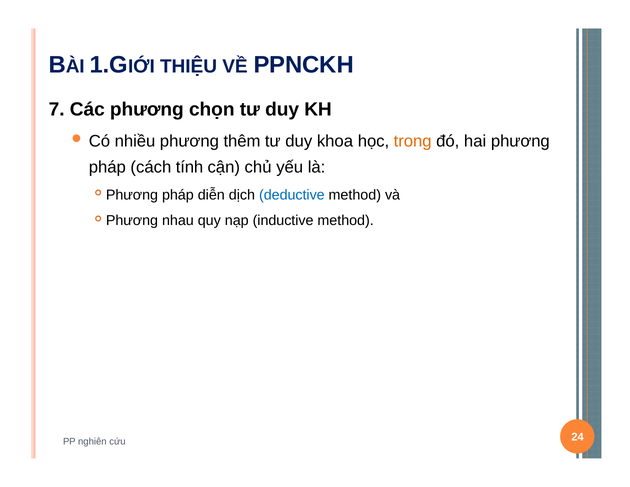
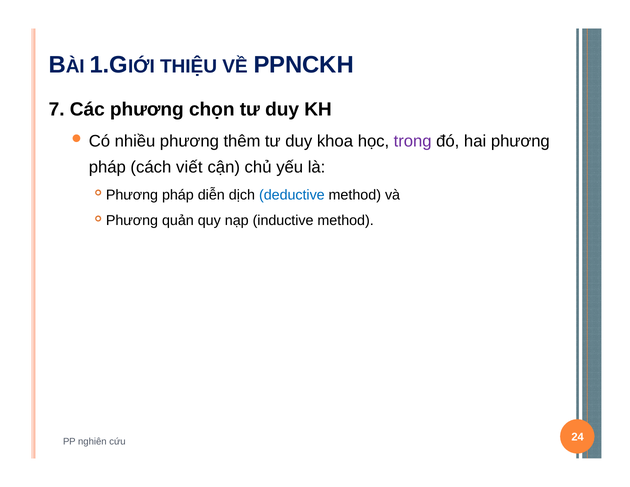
trong colour: orange -> purple (413, 141)
tính: tính -> viết (189, 167)
nhau: nhau -> quản (178, 220)
